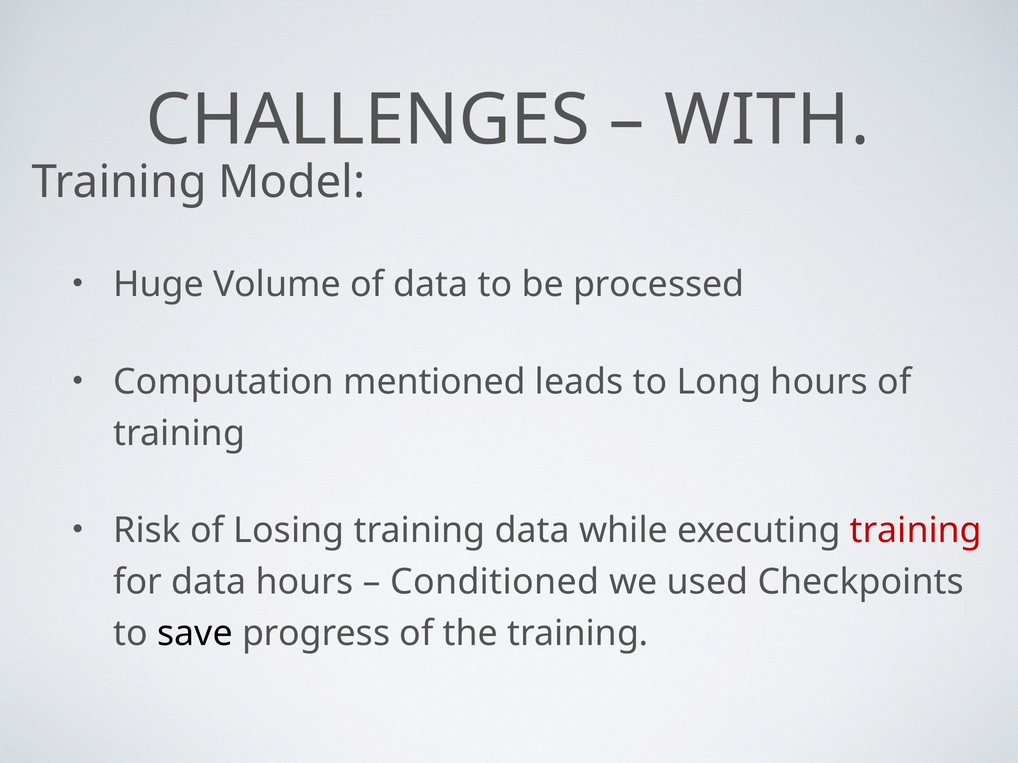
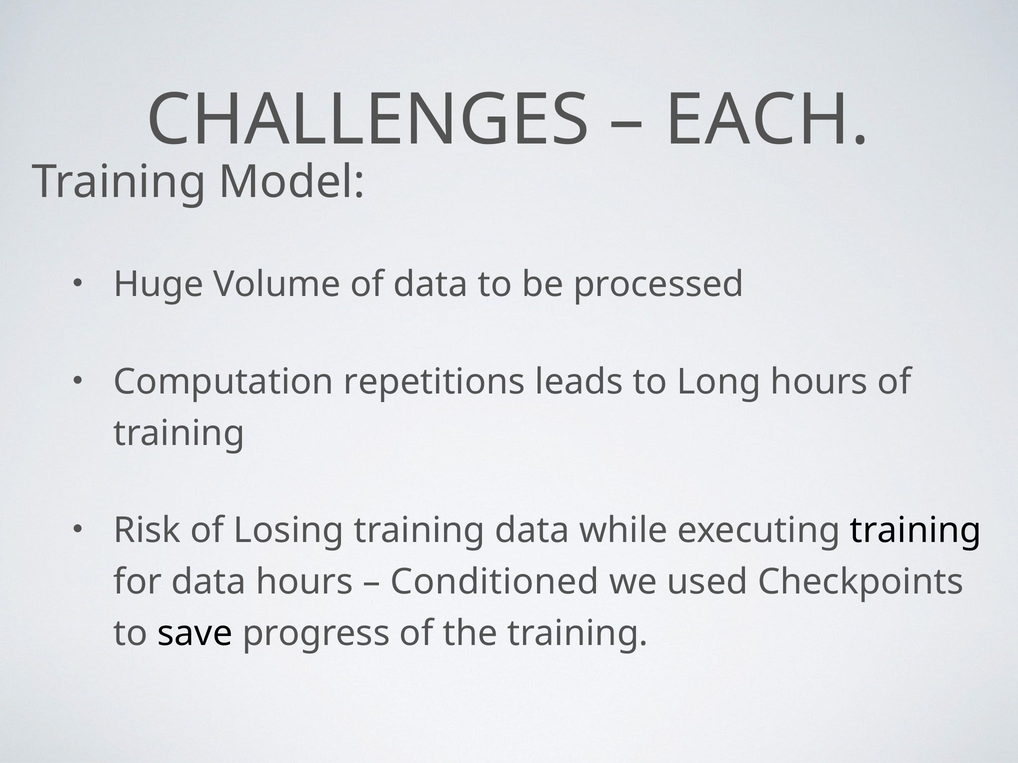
WITH: WITH -> EACH (767, 120)
mentioned: mentioned -> repetitions (434, 382)
training colour: red -> black (916, 531)
